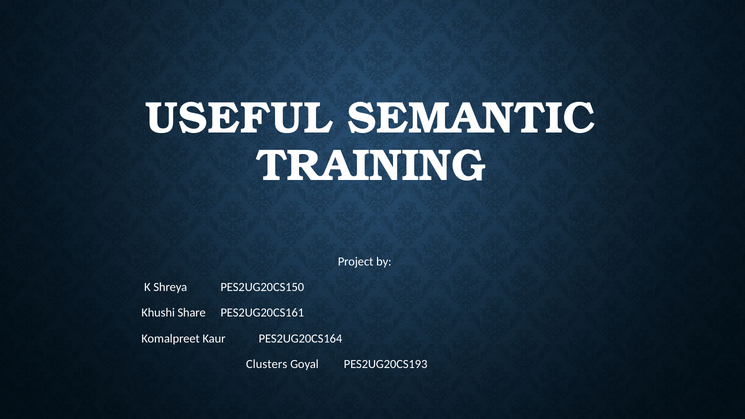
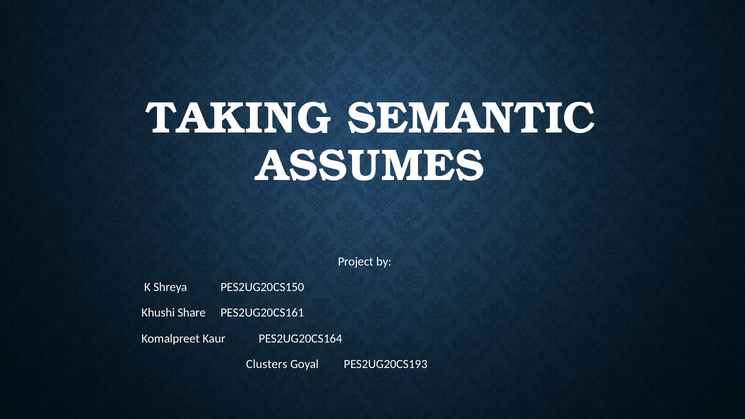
USEFUL: USEFUL -> TAKING (239, 118)
TRAINING: TRAINING -> ASSUMES (370, 166)
